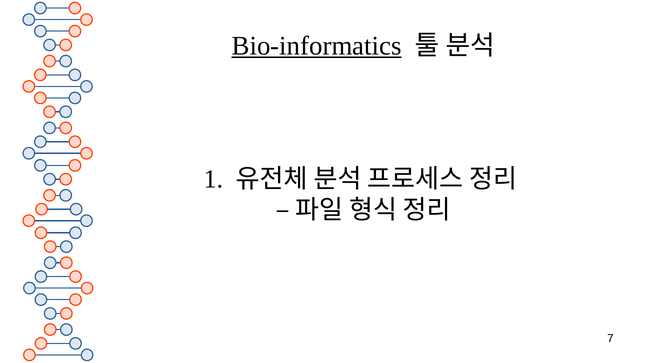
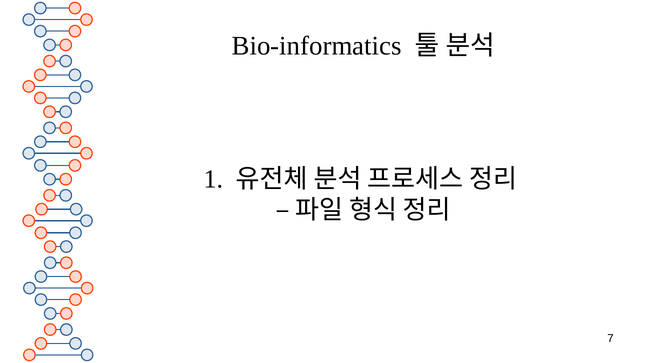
Bio-informatics underline: present -> none (317, 46)
